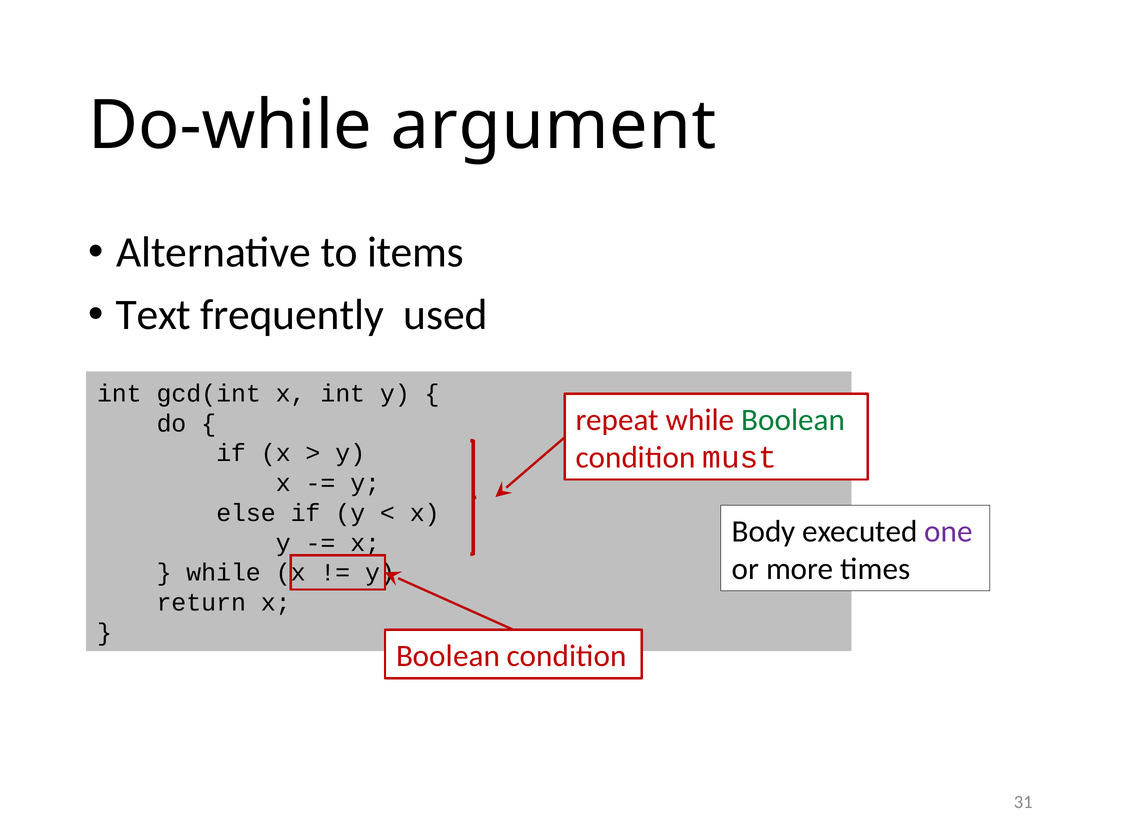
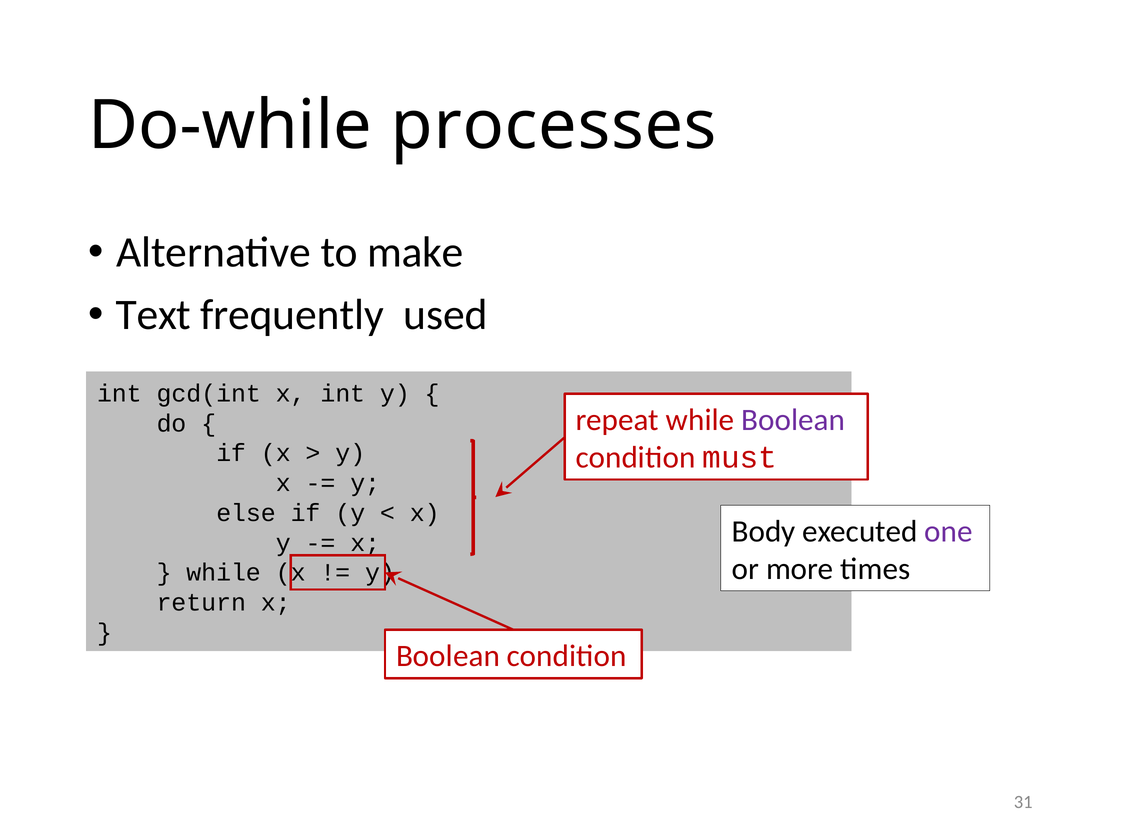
argument: argument -> processes (554, 126)
items: items -> make (415, 253)
Boolean colour: green -> purple (793, 421)
